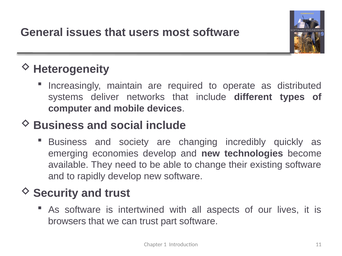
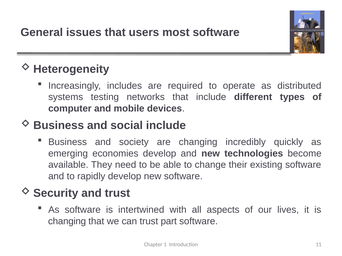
maintain: maintain -> includes (124, 86)
deliver: deliver -> testing (105, 97)
browsers: browsers -> changing (67, 222)
